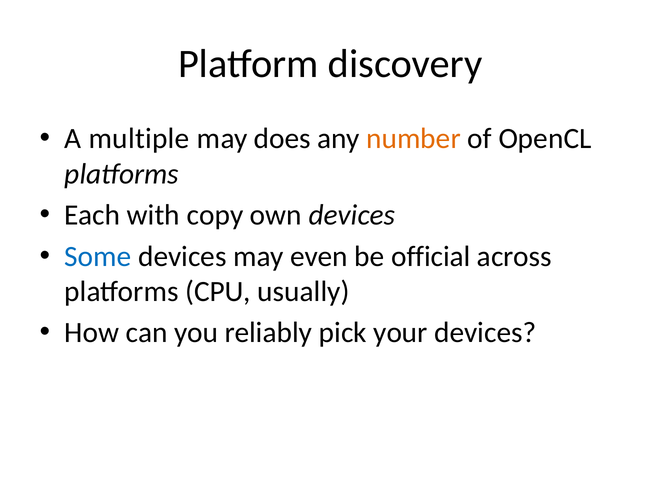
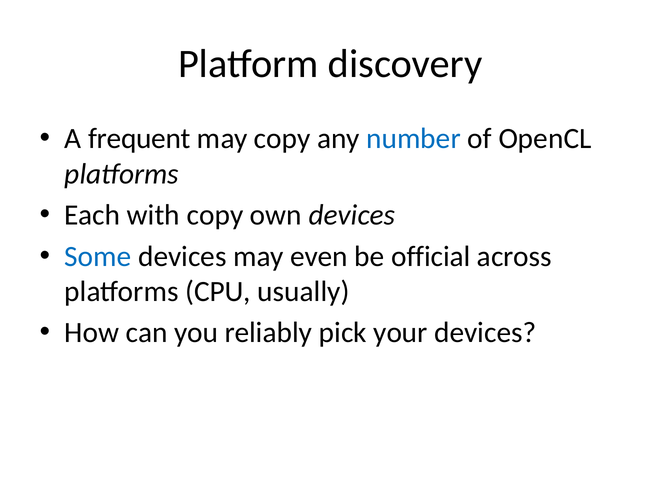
multiple: multiple -> frequent (139, 139)
may does: does -> copy (282, 139)
number colour: orange -> blue (413, 139)
